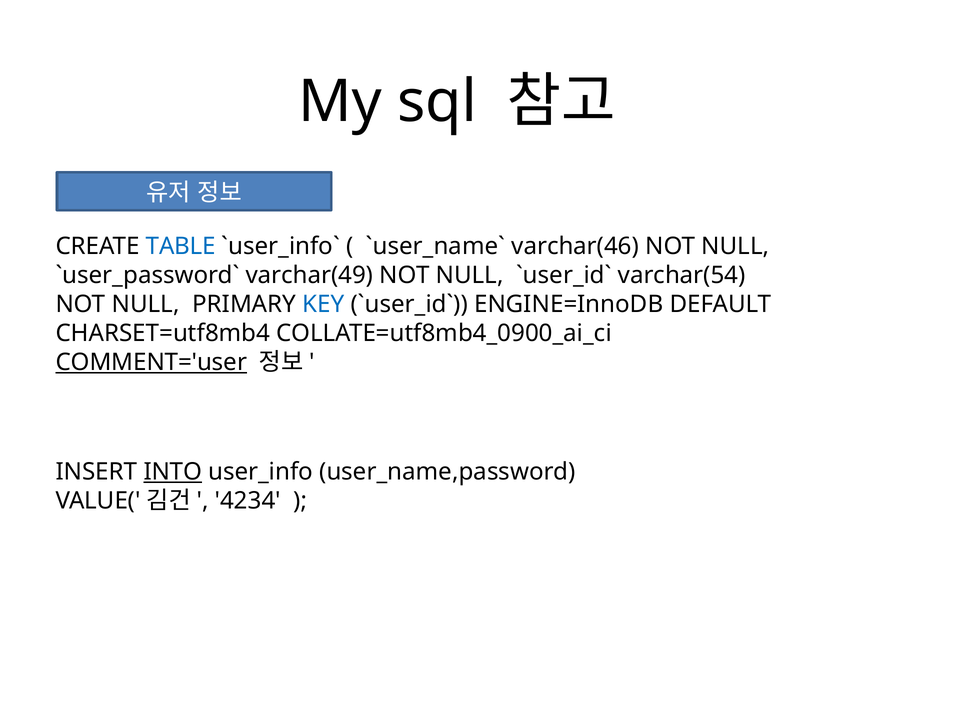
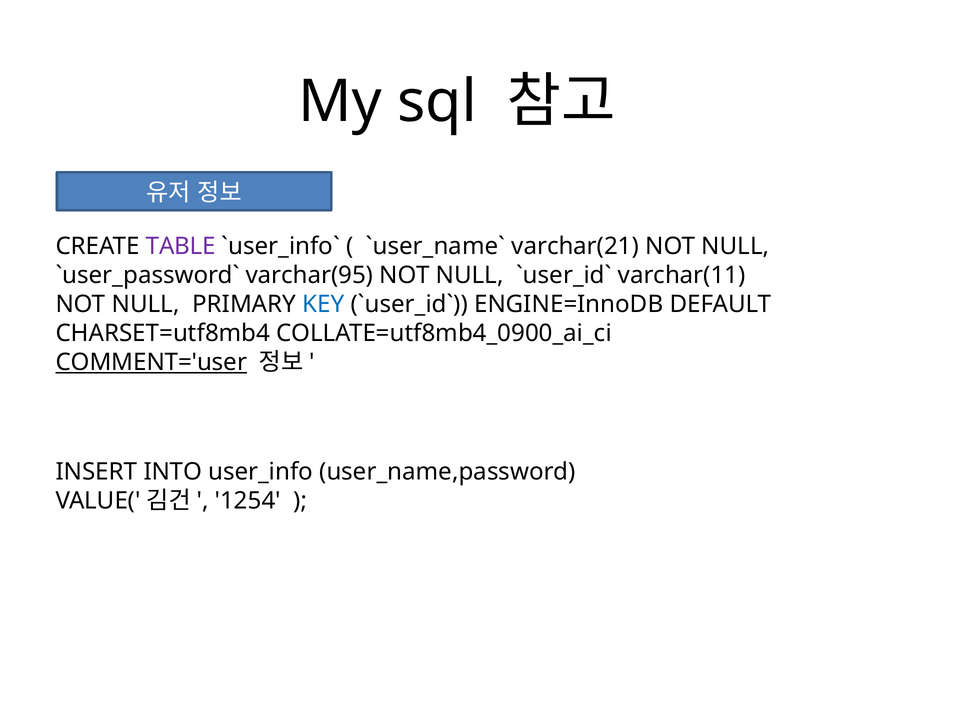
TABLE colour: blue -> purple (181, 246)
varchar(46: varchar(46 -> varchar(21 (575, 246)
varchar(49: varchar(49 -> varchar(95 (309, 275)
varchar(54: varchar(54 -> varchar(11 (682, 275)
INTO underline: present -> none (173, 472)
4234: 4234 -> 1254 (248, 501)
